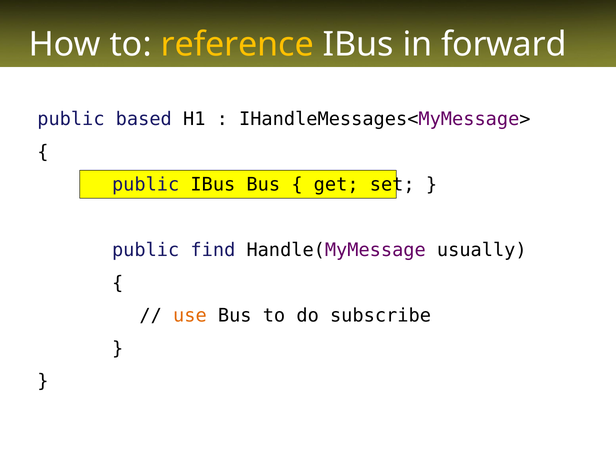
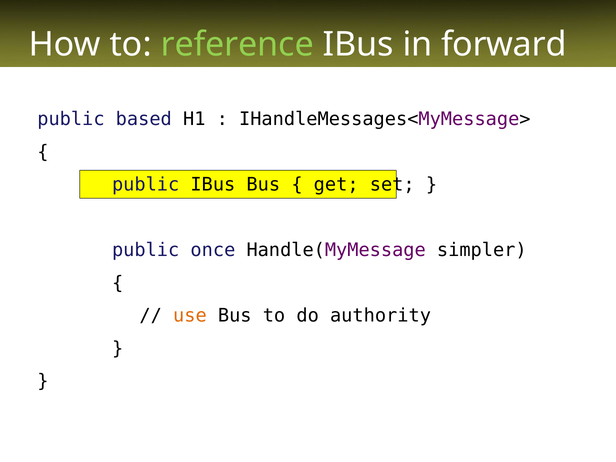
reference colour: yellow -> light green (237, 45)
find: find -> once (213, 250)
usually: usually -> simpler (482, 250)
subscribe: subscribe -> authority (380, 316)
